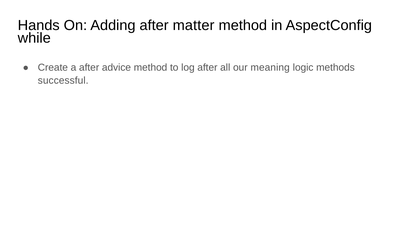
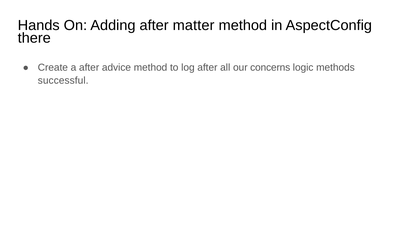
while: while -> there (34, 38)
meaning: meaning -> concerns (270, 68)
